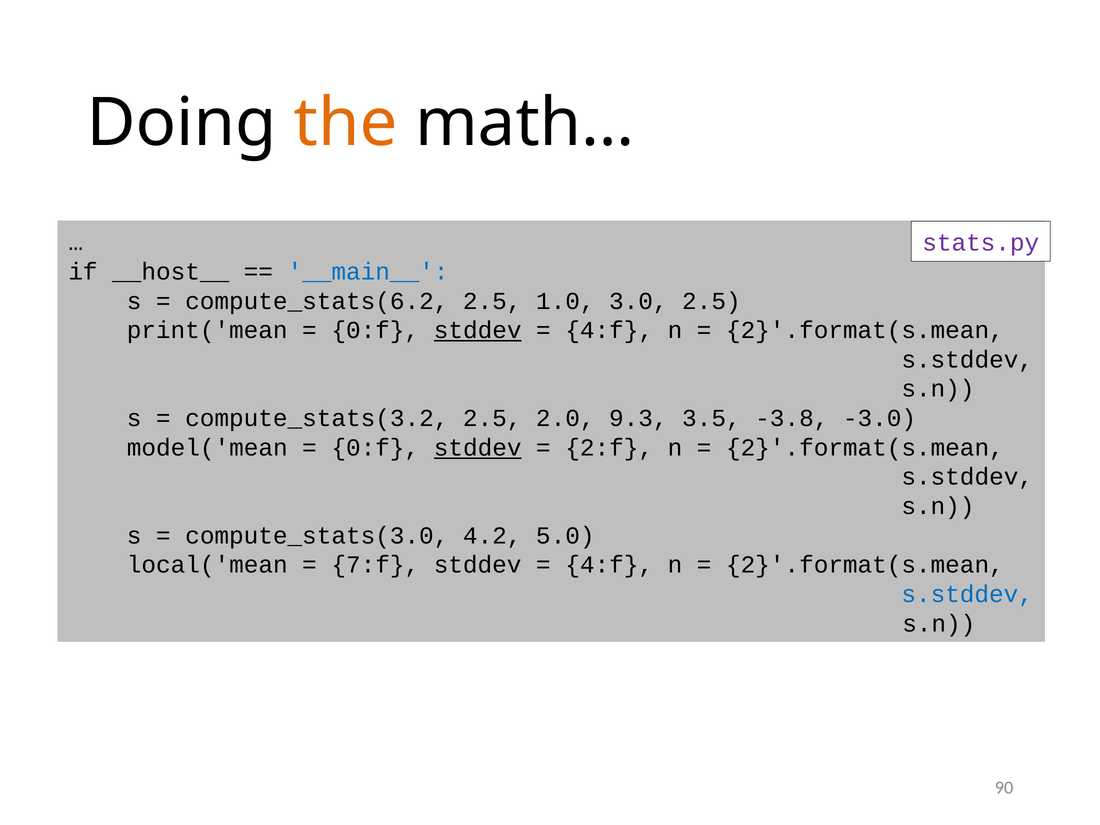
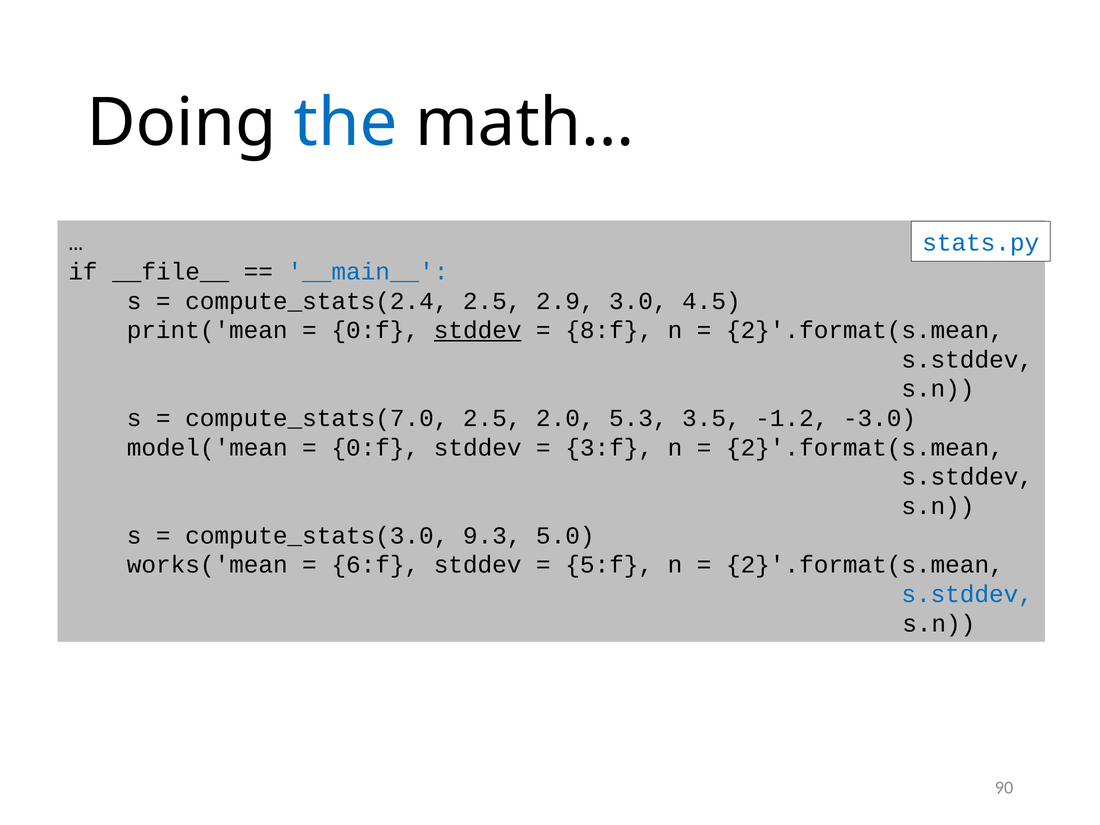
the colour: orange -> blue (346, 123)
stats.py colour: purple -> blue (981, 243)
__host__: __host__ -> __file__ (171, 272)
compute_stats(6.2: compute_stats(6.2 -> compute_stats(2.4 (317, 301)
1.0: 1.0 -> 2.9 (565, 301)
3.0 2.5: 2.5 -> 4.5 (711, 301)
4:f: 4:f -> 8:f (609, 330)
compute_stats(3.2: compute_stats(3.2 -> compute_stats(7.0 (317, 418)
9.3: 9.3 -> 5.3 (638, 418)
-3.8: -3.8 -> -1.2 (792, 418)
stddev underline: present -> none (478, 448)
2:f: 2:f -> 3:f (609, 448)
4.2: 4.2 -> 9.3 (492, 536)
local('mean: local('mean -> works('mean (207, 565)
7:f: 7:f -> 6:f (375, 565)
4:f: 4:f -> 5:f (609, 565)
